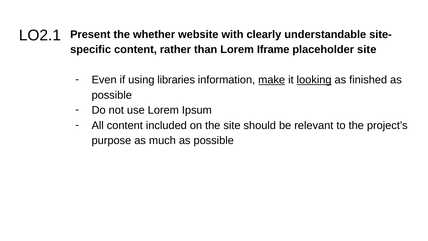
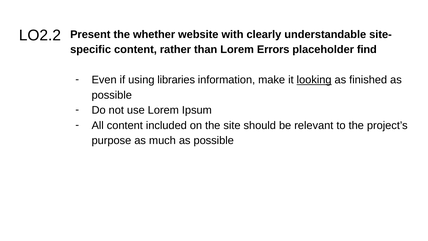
LO2.1: LO2.1 -> LO2.2 (40, 35)
Iframe: Iframe -> Errors (273, 50)
placeholder site: site -> find (367, 50)
make underline: present -> none (272, 80)
